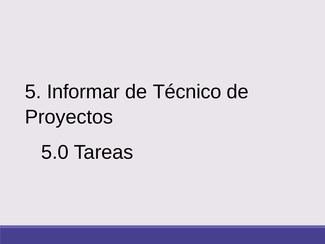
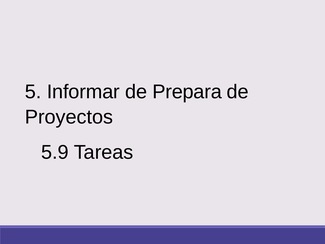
Técnico: Técnico -> Prepara (187, 92)
5.0: 5.0 -> 5.9 (55, 152)
